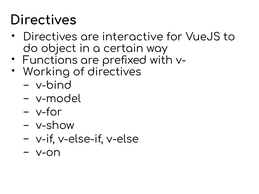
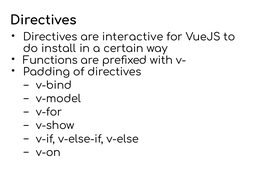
object: object -> install (59, 49)
Working: Working -> Padding (47, 72)
